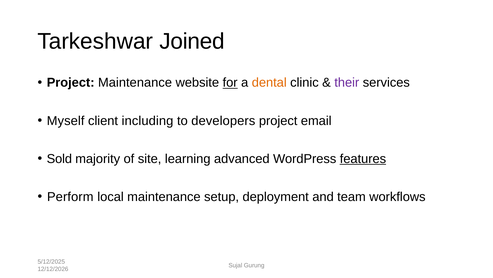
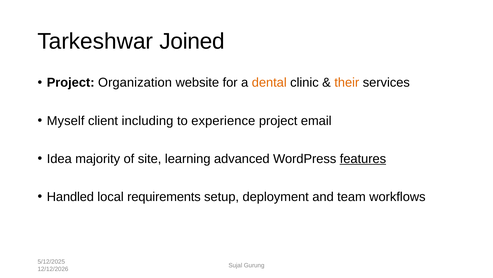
Project Maintenance: Maintenance -> Organization (135, 83)
for underline: present -> none (230, 83)
their colour: purple -> orange (347, 83)
developers: developers -> experience (223, 120)
Sold: Sold -> Idea (59, 158)
Perform: Perform -> Handled (70, 196)
local maintenance: maintenance -> requirements (164, 196)
